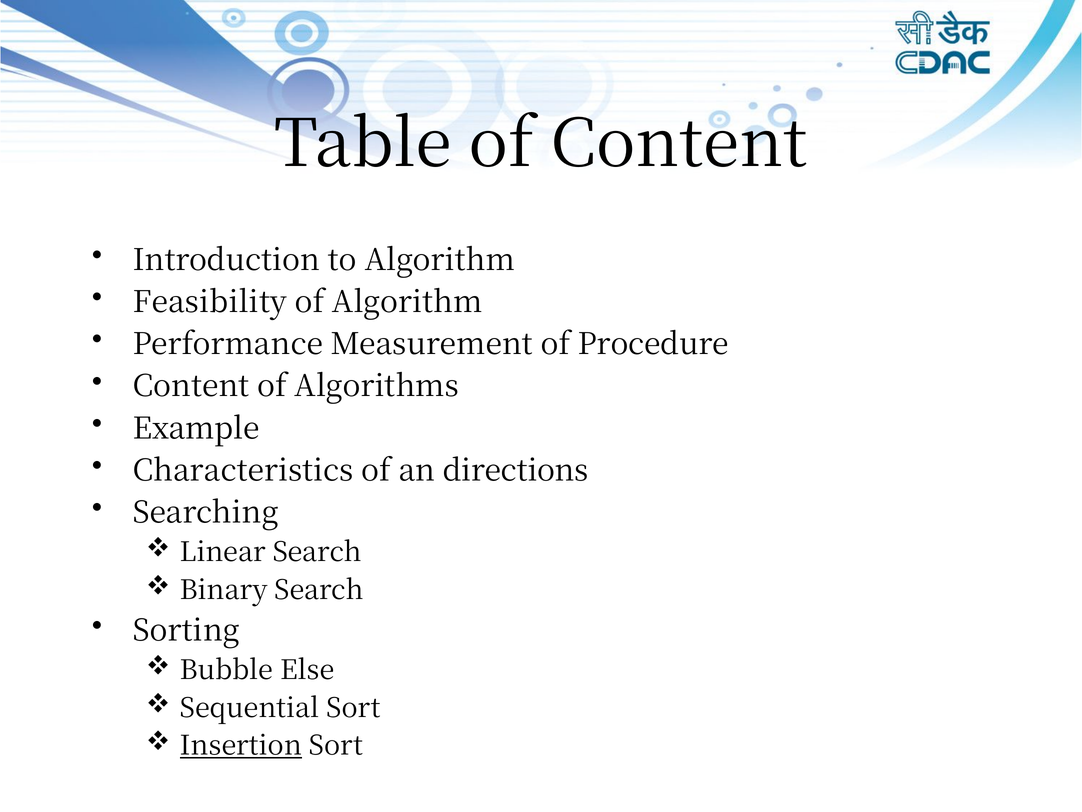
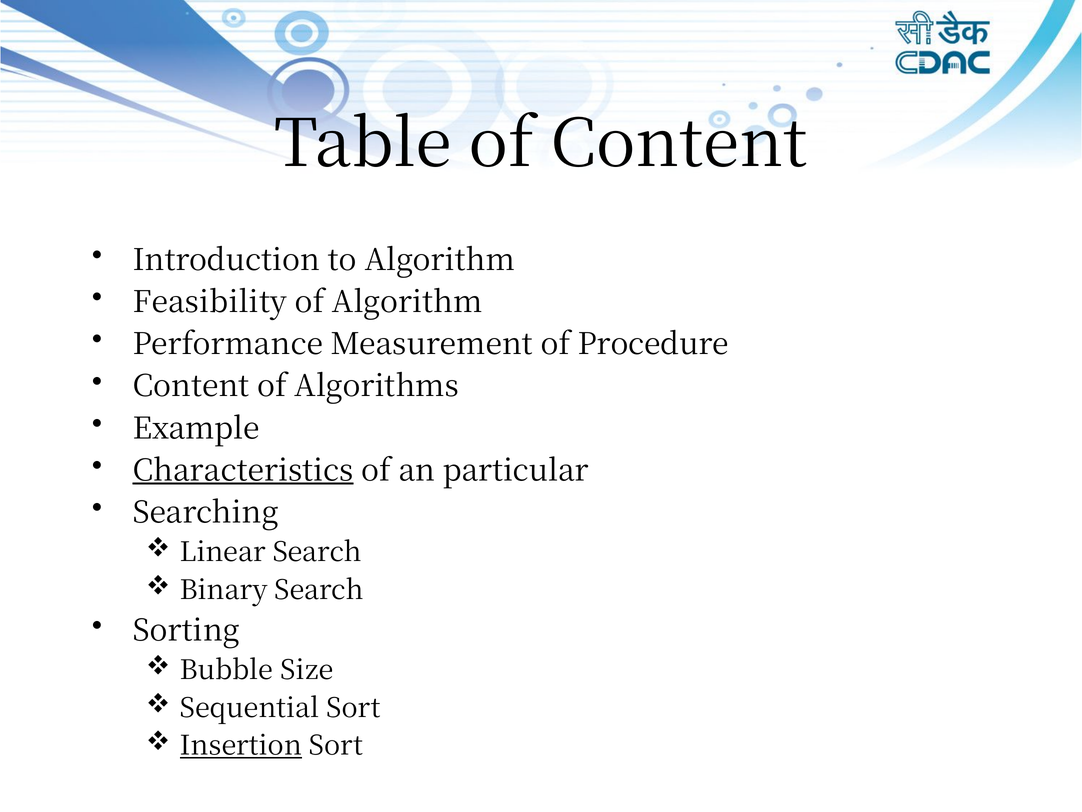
Characteristics underline: none -> present (243, 470)
directions: directions -> particular (516, 470)
Else: Else -> Size (307, 670)
